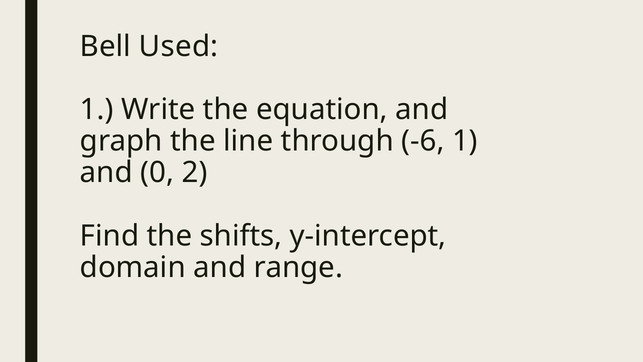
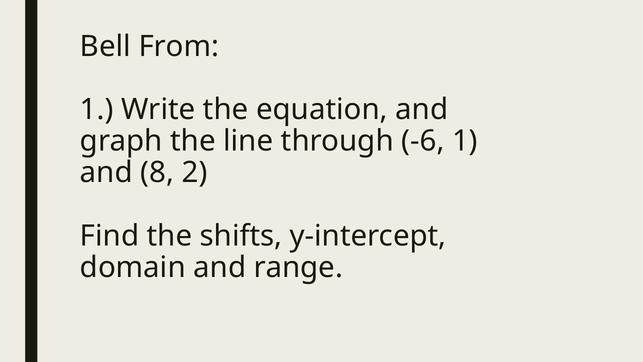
Used: Used -> From (179, 47)
0: 0 -> 8 (157, 173)
